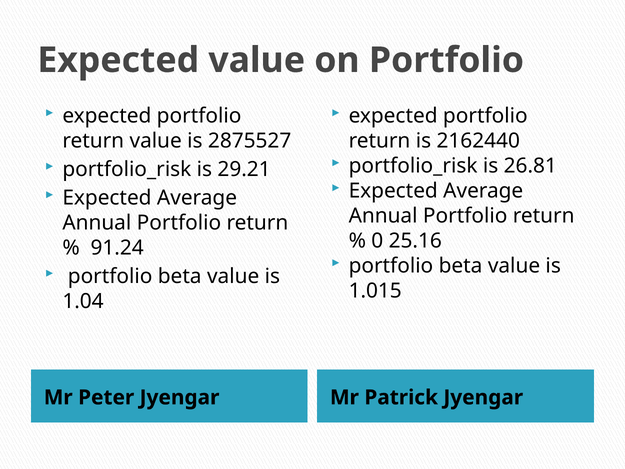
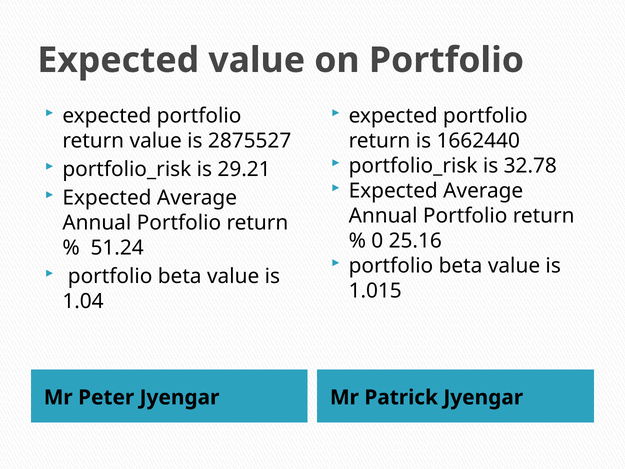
2162440: 2162440 -> 1662440 (478, 141)
26.81: 26.81 -> 32.78 (530, 166)
91.24: 91.24 -> 51.24 (117, 248)
